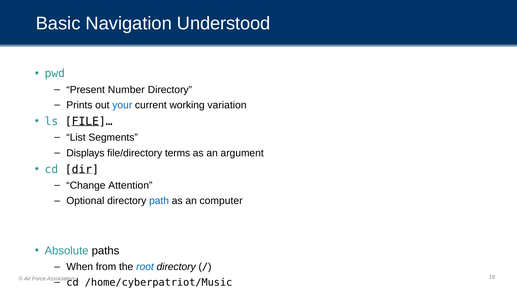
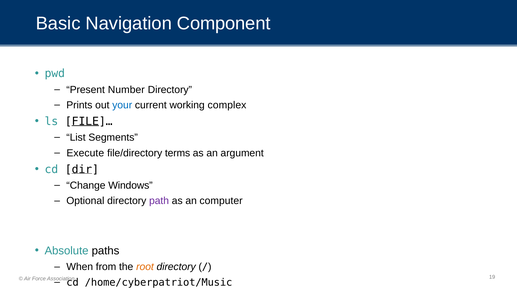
Understood: Understood -> Component (224, 23)
variation: variation -> complex (227, 105)
Displays: Displays -> Execute (85, 153)
Attention: Attention -> Windows (130, 185)
path colour: blue -> purple (159, 201)
root colour: blue -> orange (145, 267)
